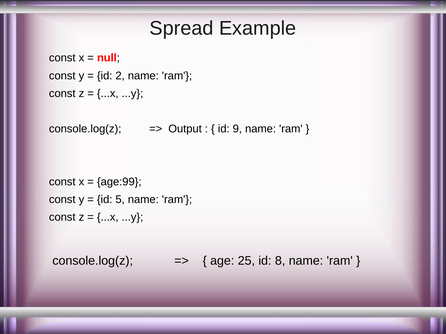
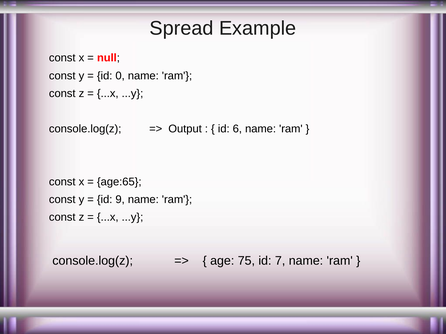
2: 2 -> 0 (120, 76)
9: 9 -> 6 (237, 129)
age:99: age:99 -> age:65 (119, 182)
5: 5 -> 9 (120, 200)
25: 25 -> 75 (246, 261)
8: 8 -> 7 (280, 261)
